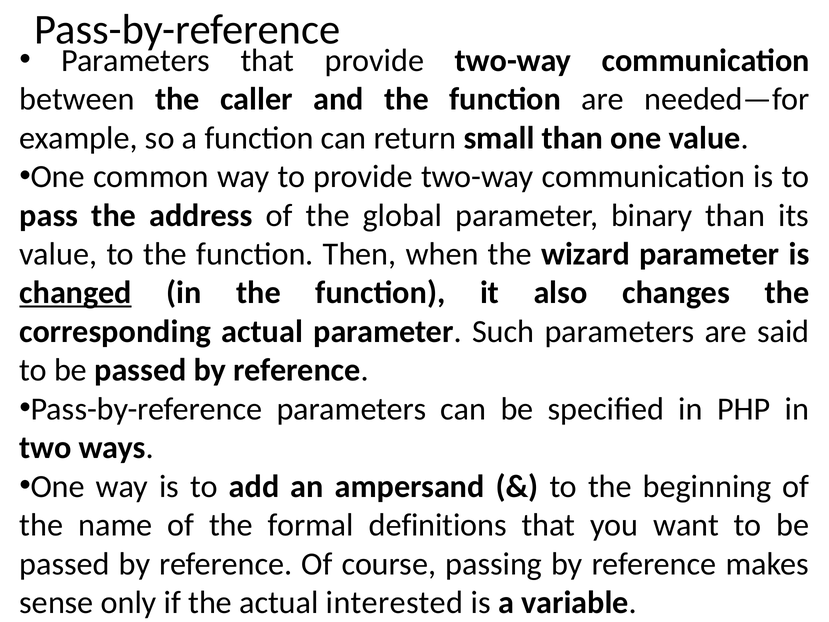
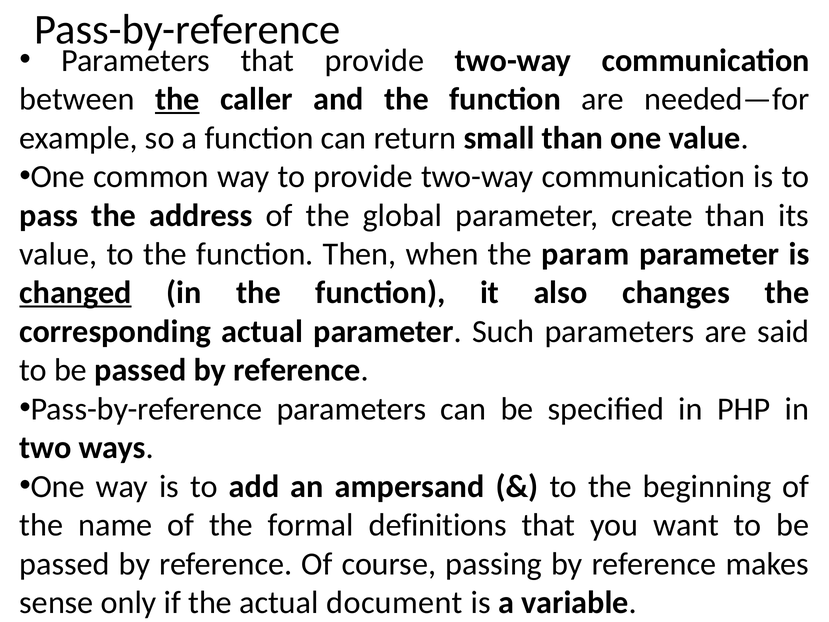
the underline: none -> present (177, 99)
binary: binary -> create (652, 215)
wizard: wizard -> param (585, 254)
interested: interested -> document (395, 602)
